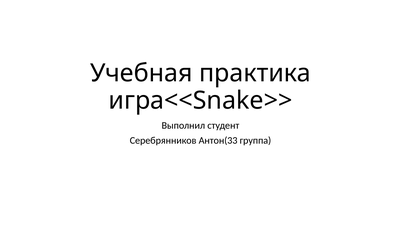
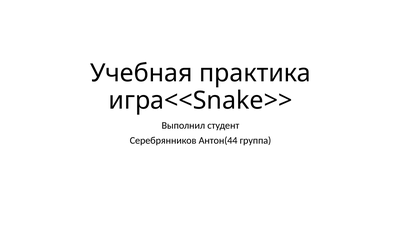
Антон(33: Антон(33 -> Антон(44 (218, 140)
